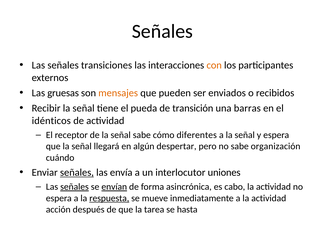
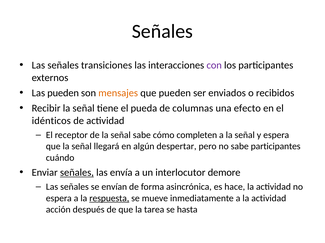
con colour: orange -> purple (214, 65)
Las gruesas: gruesas -> pueden (63, 93)
transición: transición -> columnas (193, 109)
barras: barras -> efecto (247, 109)
diferentes: diferentes -> completen (197, 135)
sabe organización: organización -> participantes (276, 147)
uniones: uniones -> demore (224, 173)
señales underline: present -> none (75, 187)
envían underline: present -> none (114, 187)
cabo: cabo -> hace (235, 187)
